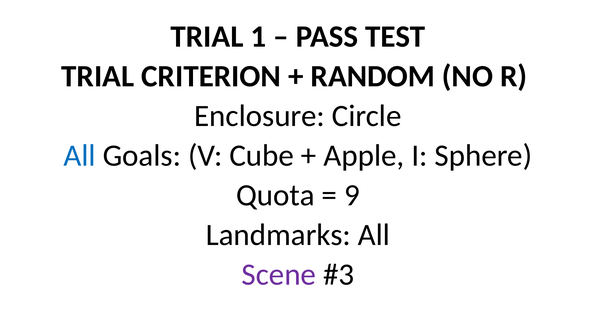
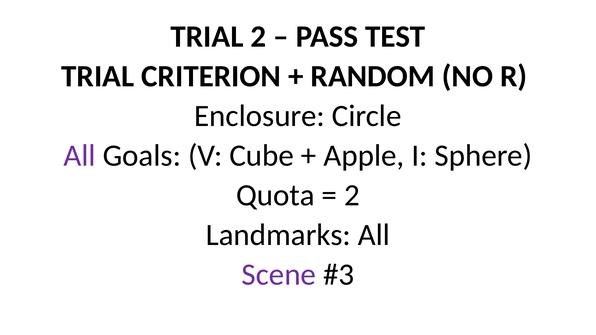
TRIAL 1: 1 -> 2 (258, 36)
All colour: blue -> purple (80, 156)
9: 9 -> 2 (352, 195)
